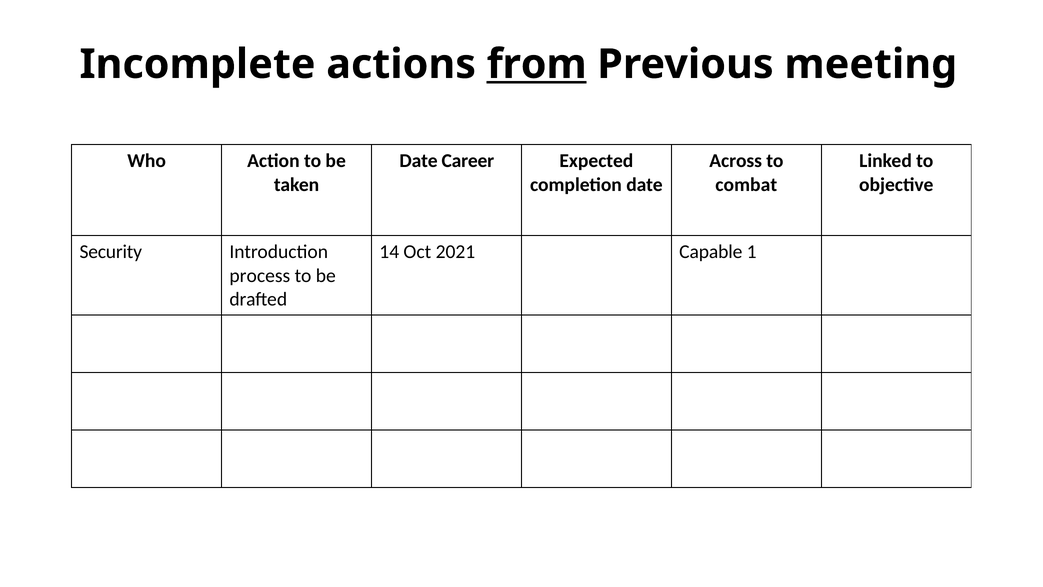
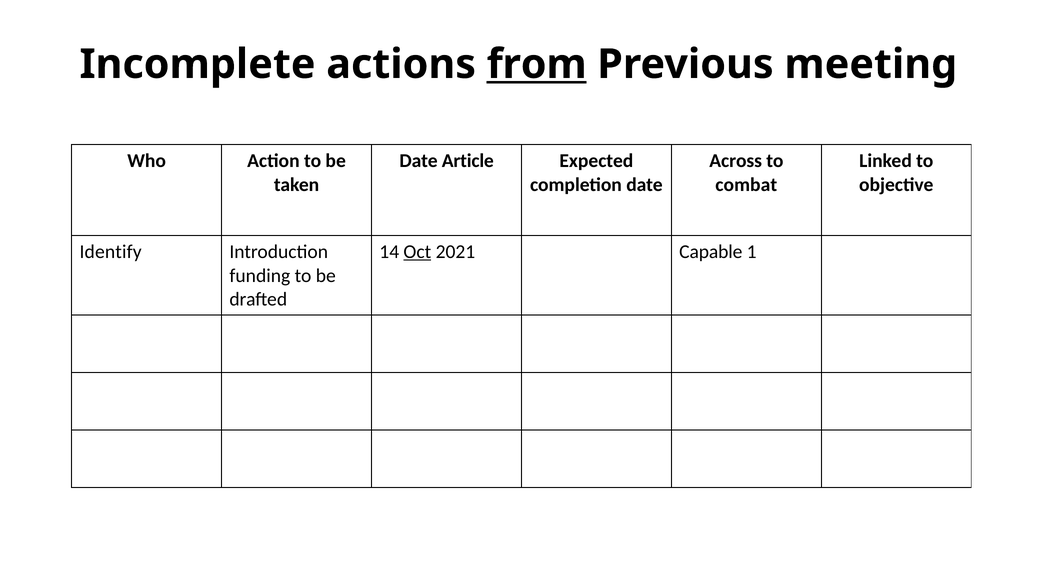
Career: Career -> Article (468, 161)
Security: Security -> Identify (111, 252)
Oct underline: none -> present (417, 252)
process: process -> funding (260, 275)
